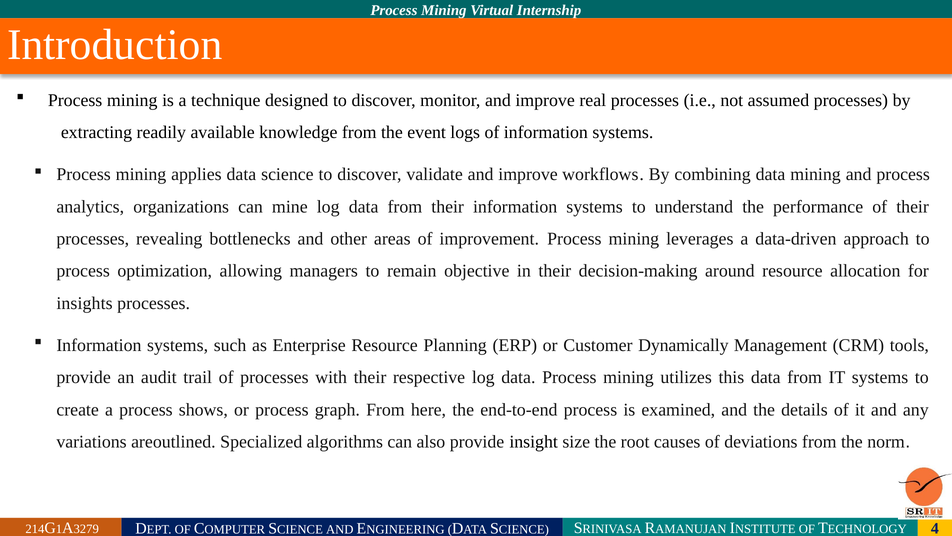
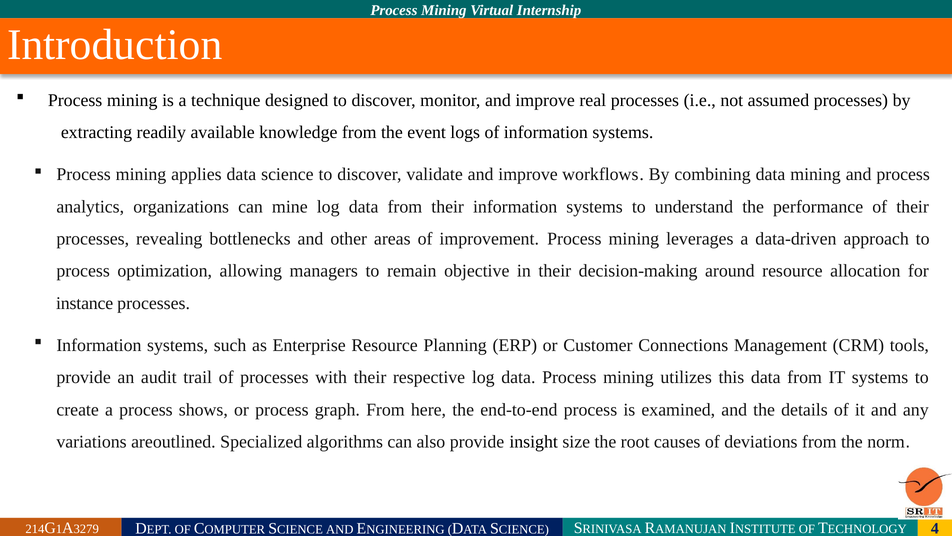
insights: insights -> instance (85, 303)
Dynamically: Dynamically -> Connections (683, 345)
